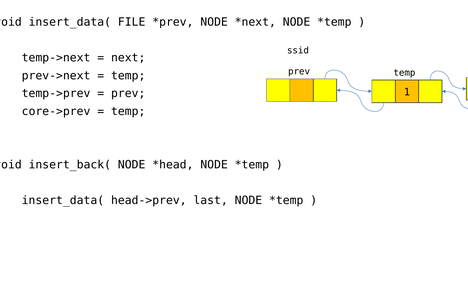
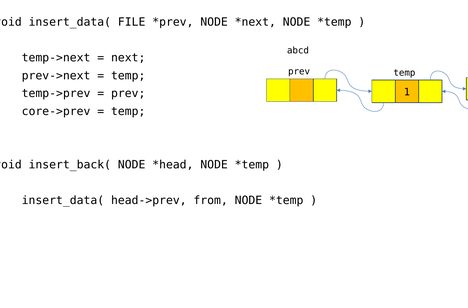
ssid: ssid -> abcd (298, 50)
last: last -> from (211, 200)
